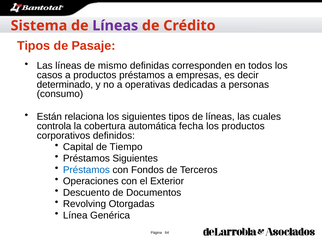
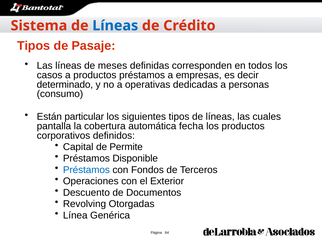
Líneas colour: purple -> blue (115, 26)
mismo: mismo -> meses (112, 66)
relaciona: relaciona -> particular (84, 117)
controla: controla -> pantalla (54, 126)
Tiempo: Tiempo -> Permite (126, 147)
Préstamos Siguientes: Siguientes -> Disponible (135, 159)
